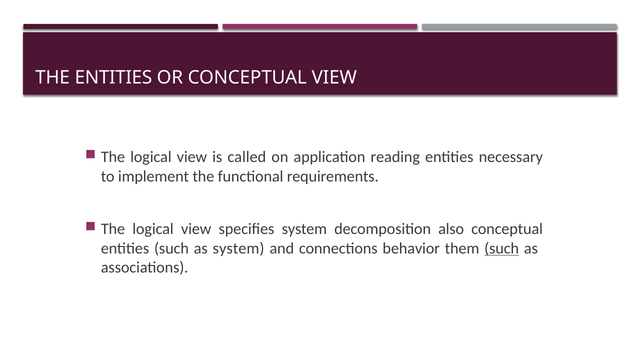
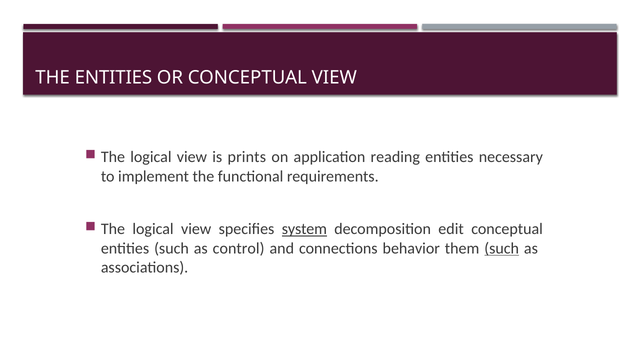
called: called -> prints (247, 157)
system underline: none -> present (304, 229)
also: also -> edit (451, 229)
as system: system -> control (239, 248)
